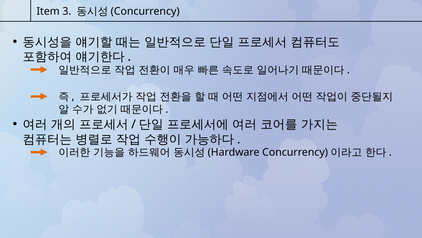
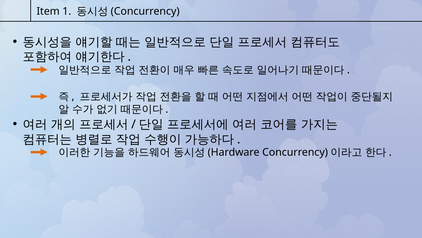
3: 3 -> 1 (67, 11)
